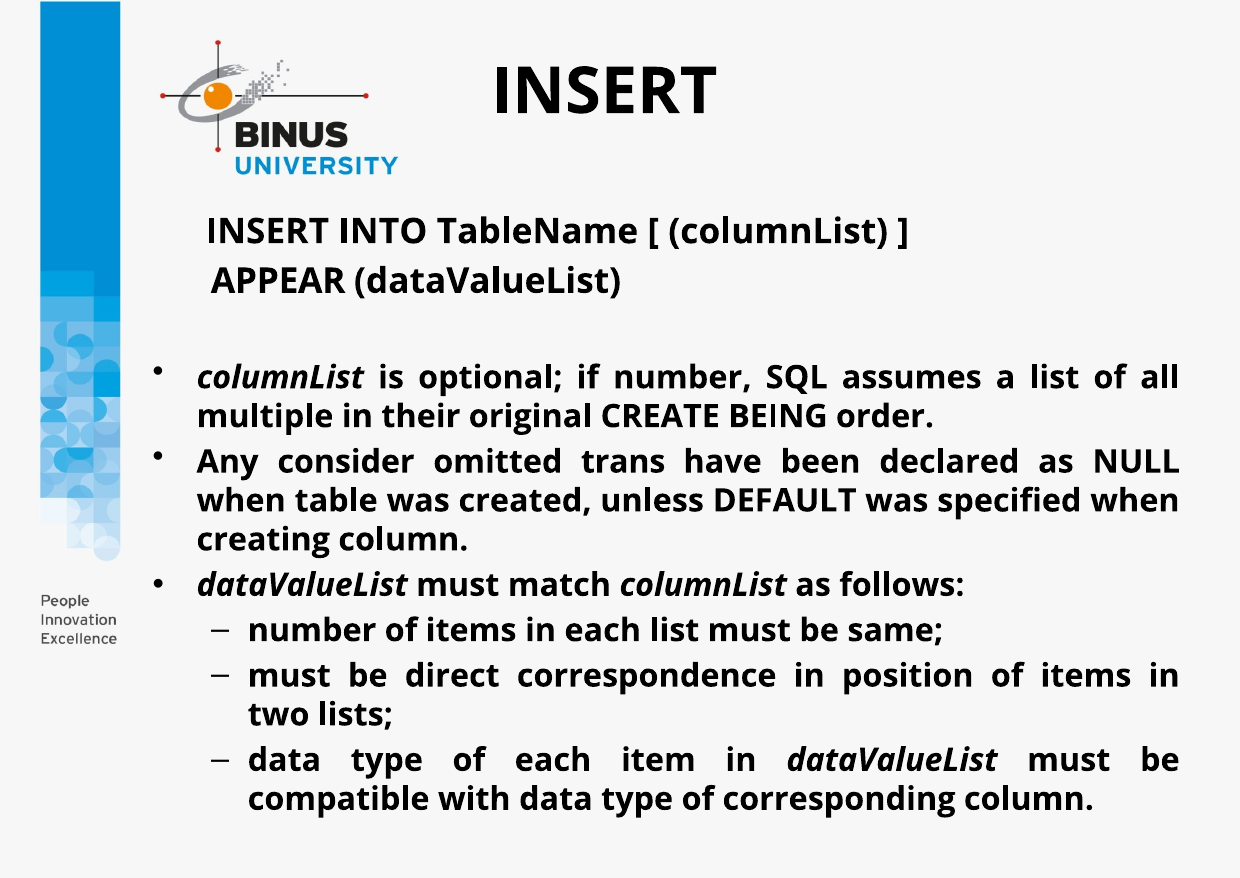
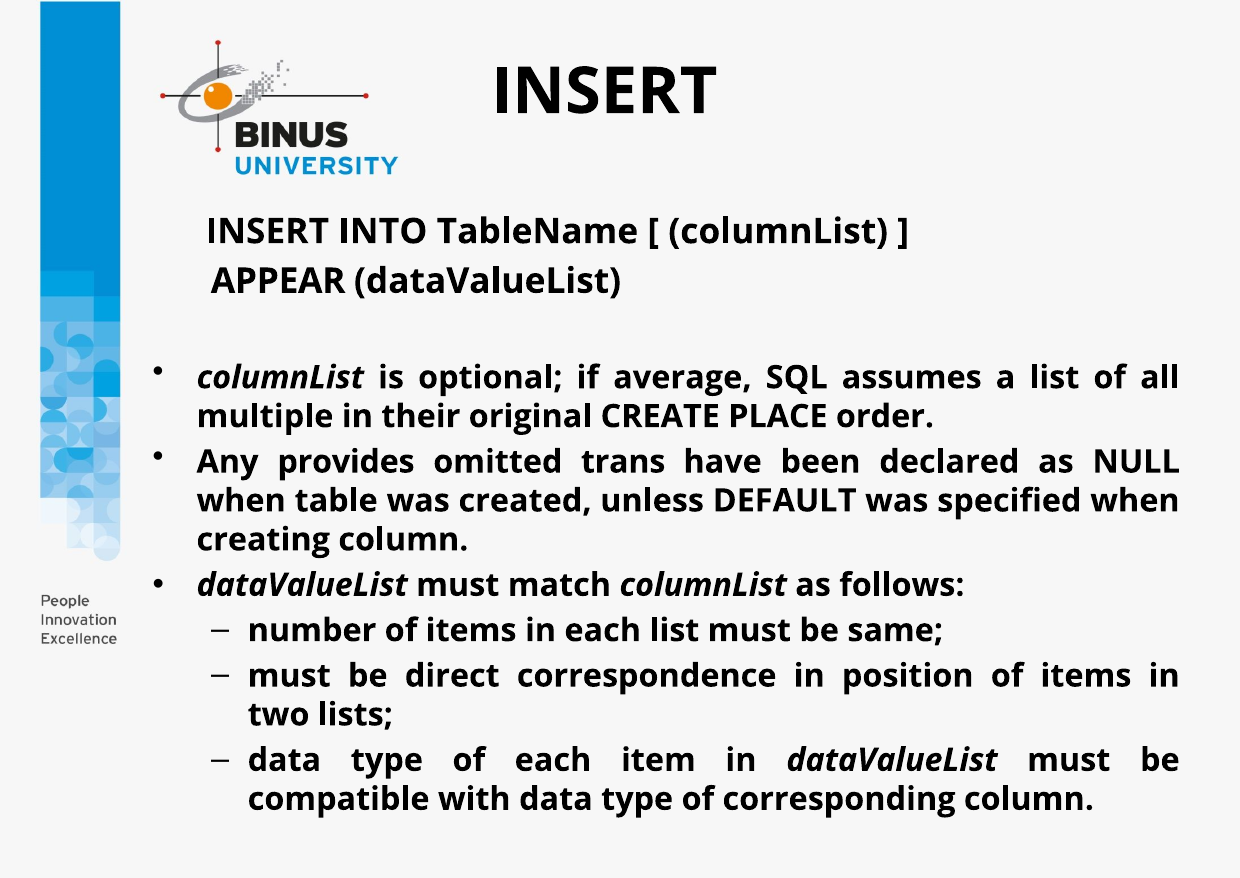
if number: number -> average (682, 377)
BEING: BEING -> PLACE (778, 416)
consider: consider -> provides (346, 462)
